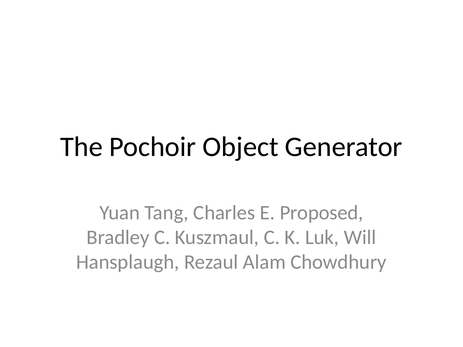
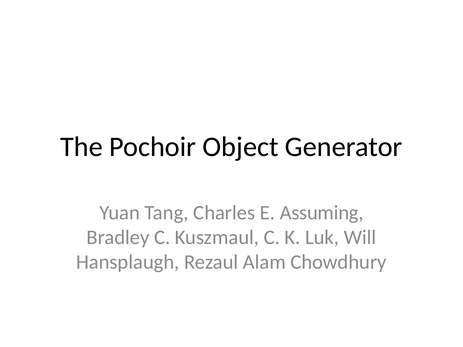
Proposed: Proposed -> Assuming (322, 213)
